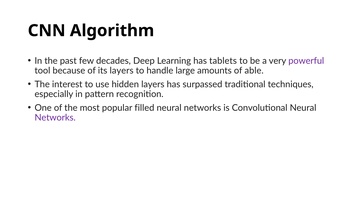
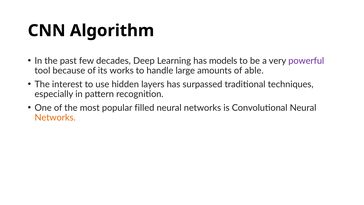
tablets: tablets -> models (223, 61)
its layers: layers -> works (122, 71)
Networks colour: purple -> orange (55, 117)
